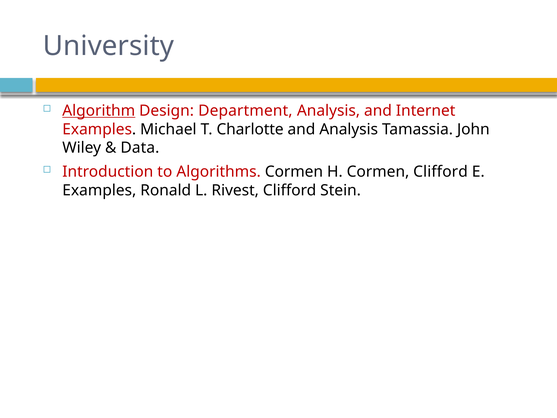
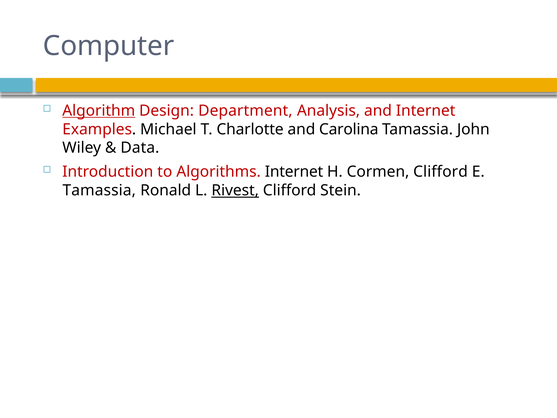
University: University -> Computer (109, 46)
and Analysis: Analysis -> Carolina (349, 129)
Algorithms Cormen: Cormen -> Internet (294, 172)
Examples: Examples -> Tamassia (99, 190)
Rivest underline: none -> present (235, 190)
